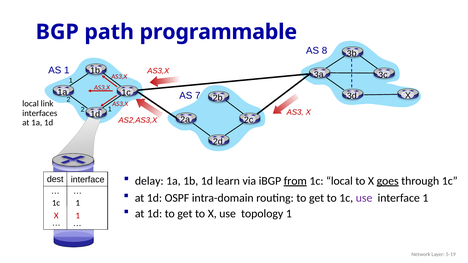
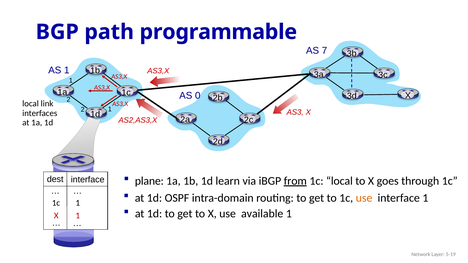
8: 8 -> 7 (325, 51)
7: 7 -> 0 (198, 96)
delay: delay -> plane (149, 181)
goes underline: present -> none (388, 181)
use colour: purple -> orange (364, 198)
topology: topology -> available (262, 214)
